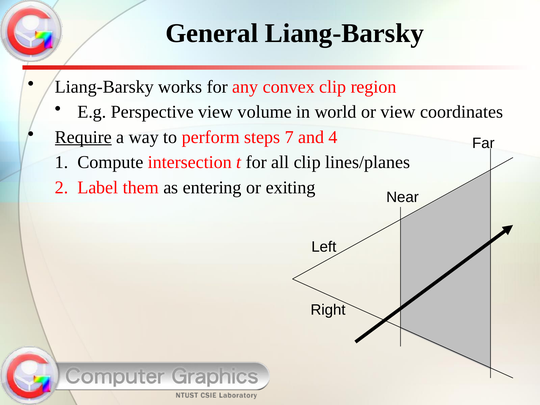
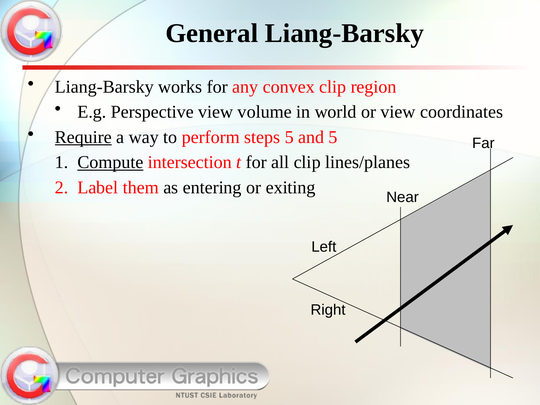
steps 7: 7 -> 5 (289, 137)
and 4: 4 -> 5 (333, 137)
Compute underline: none -> present (110, 162)
